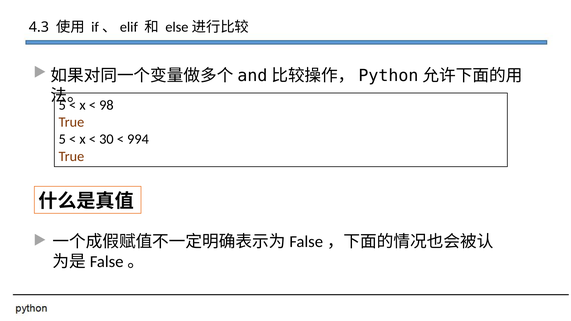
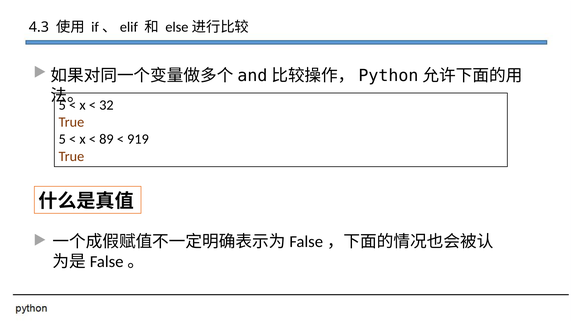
98: 98 -> 32 (106, 105)
30: 30 -> 89 (106, 139)
994: 994 -> 919 (138, 139)
